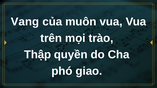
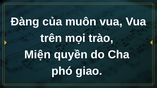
Vang: Vang -> Đàng (25, 22)
Thập: Thập -> Miện (37, 55)
